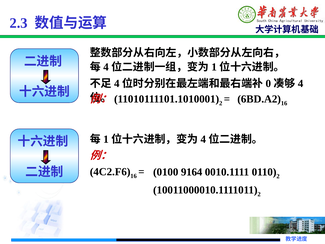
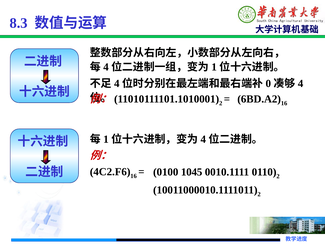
2.3: 2.3 -> 8.3 (19, 23)
9164: 9164 -> 1045 (192, 172)
